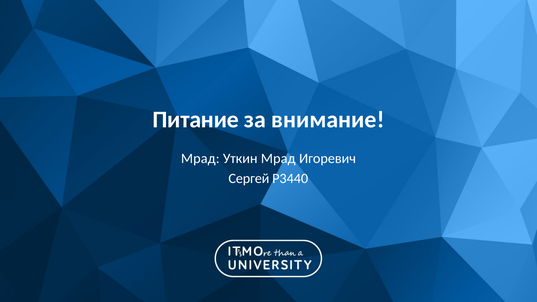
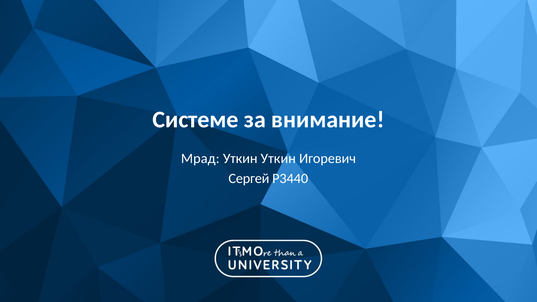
Питание: Питание -> Системе (196, 120)
Уткин Мрад: Мрад -> Уткин (278, 158)
